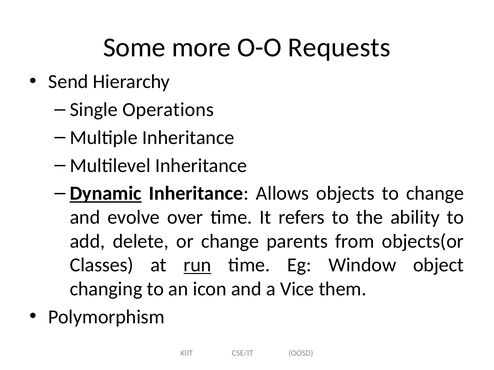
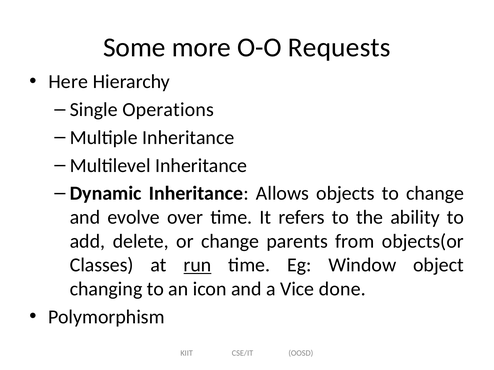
Send: Send -> Here (68, 82)
Dynamic underline: present -> none (106, 194)
them: them -> done (342, 289)
